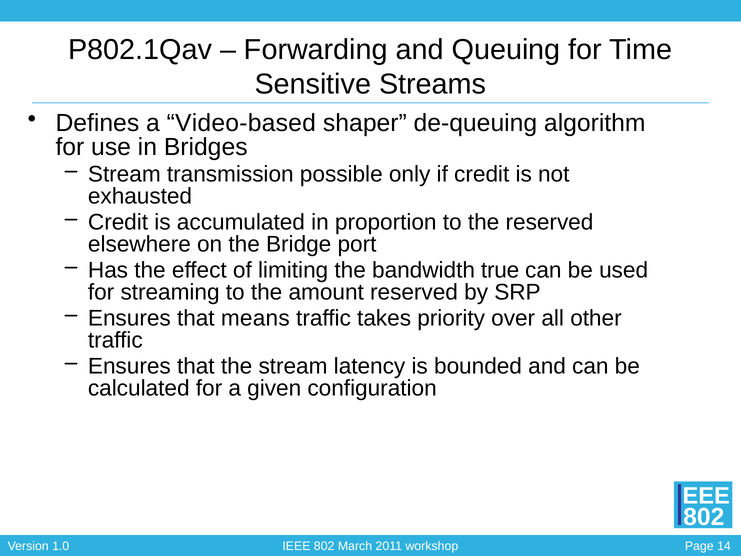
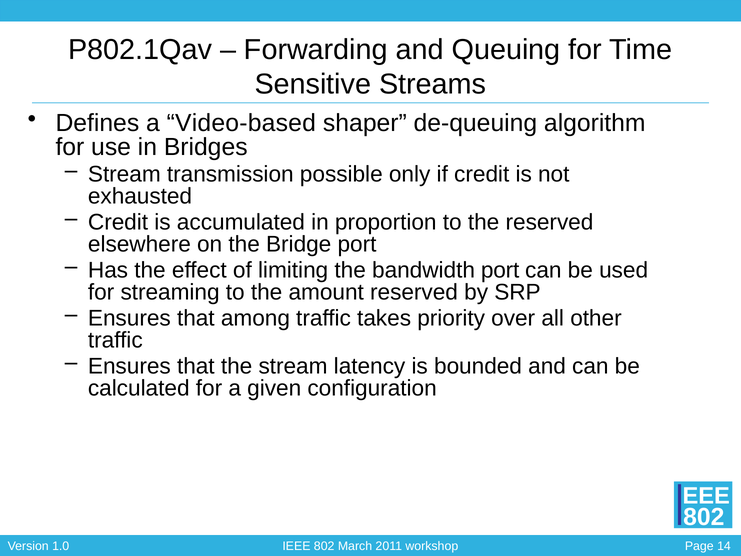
bandwidth true: true -> port (500, 270)
means: means -> among (255, 318)
